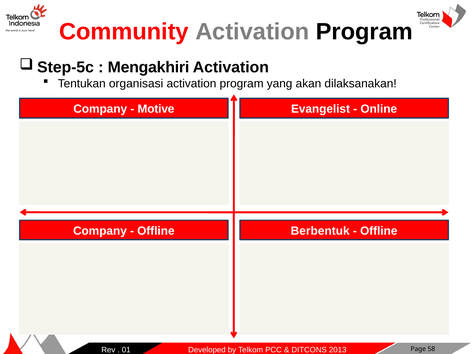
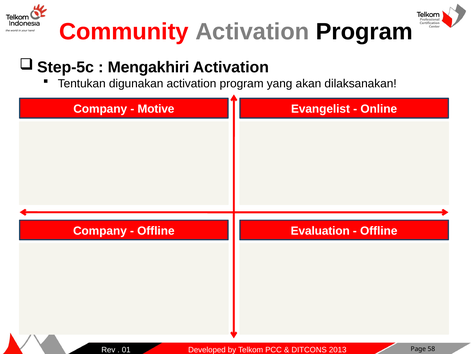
organisasi: organisasi -> digunakan (136, 83)
Berbentuk: Berbentuk -> Evaluation (320, 231)
